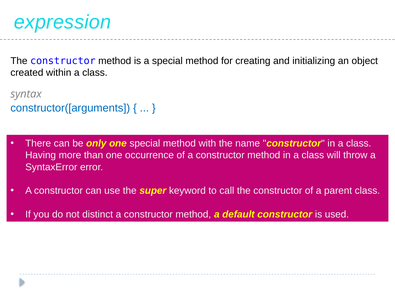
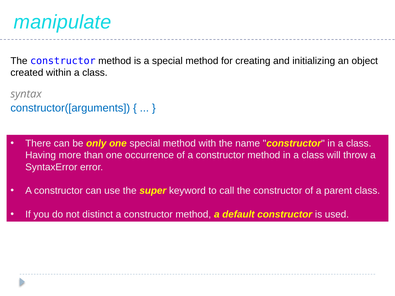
expression: expression -> manipulate (62, 22)
